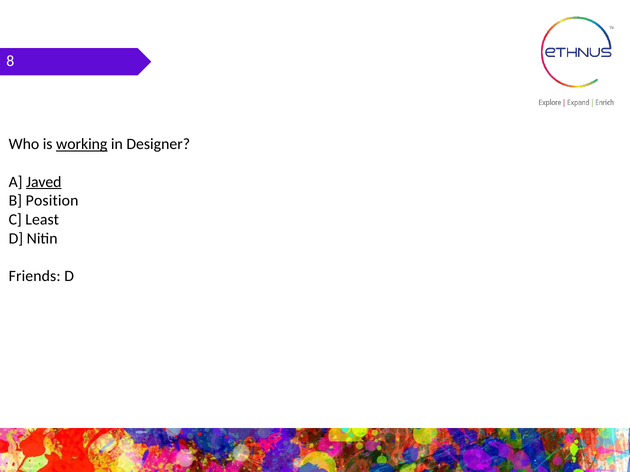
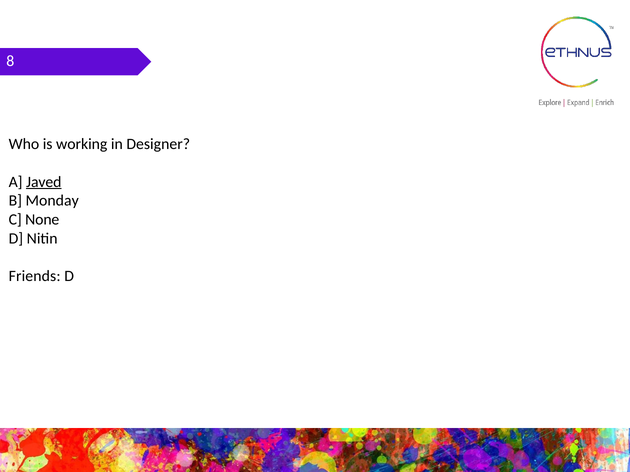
working underline: present -> none (82, 144)
Position: Position -> Monday (52, 201)
Least: Least -> None (42, 220)
